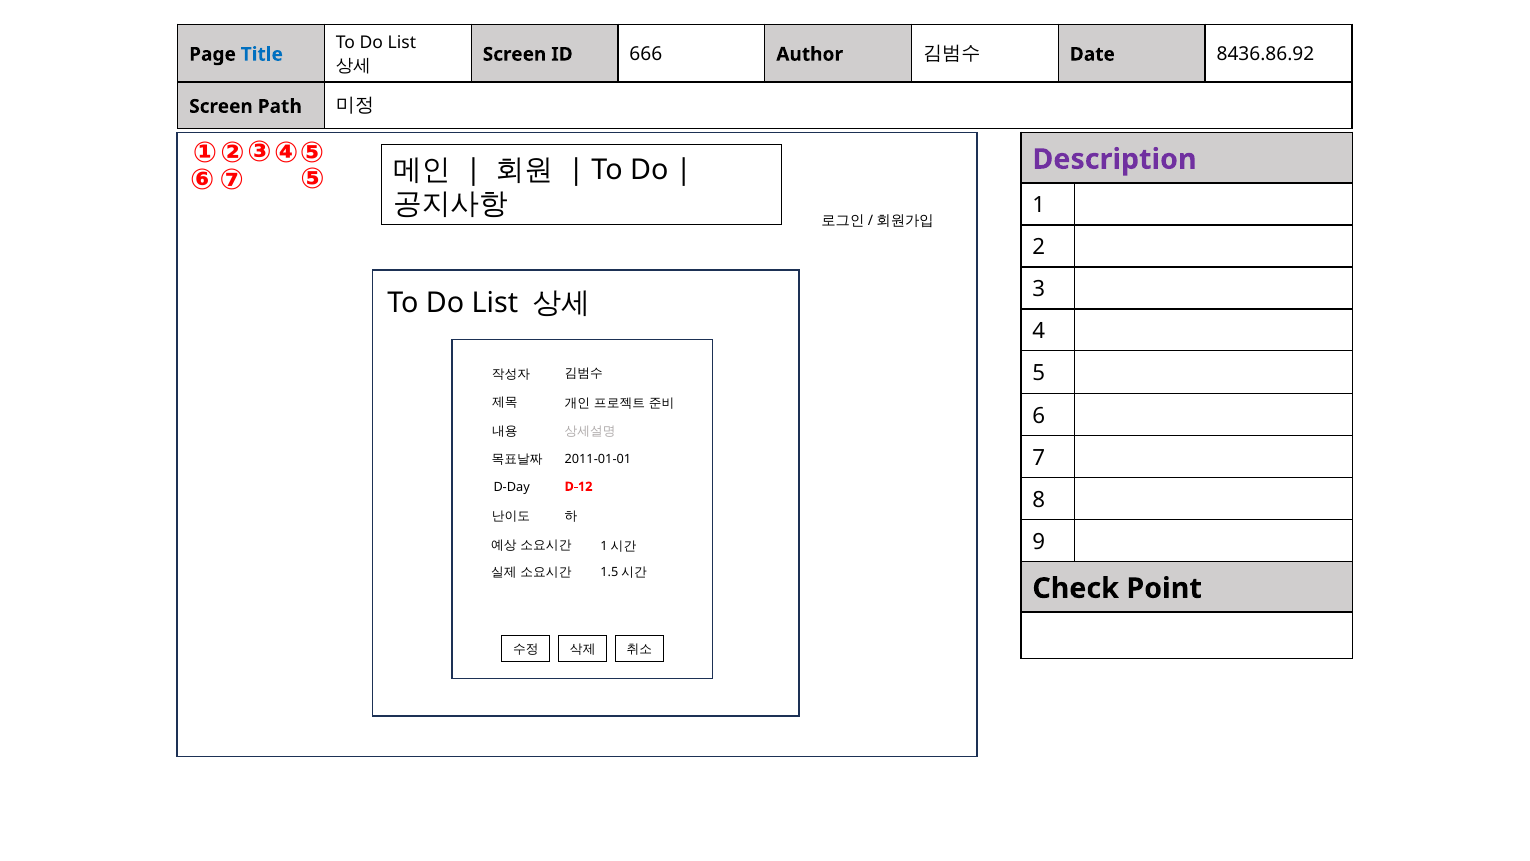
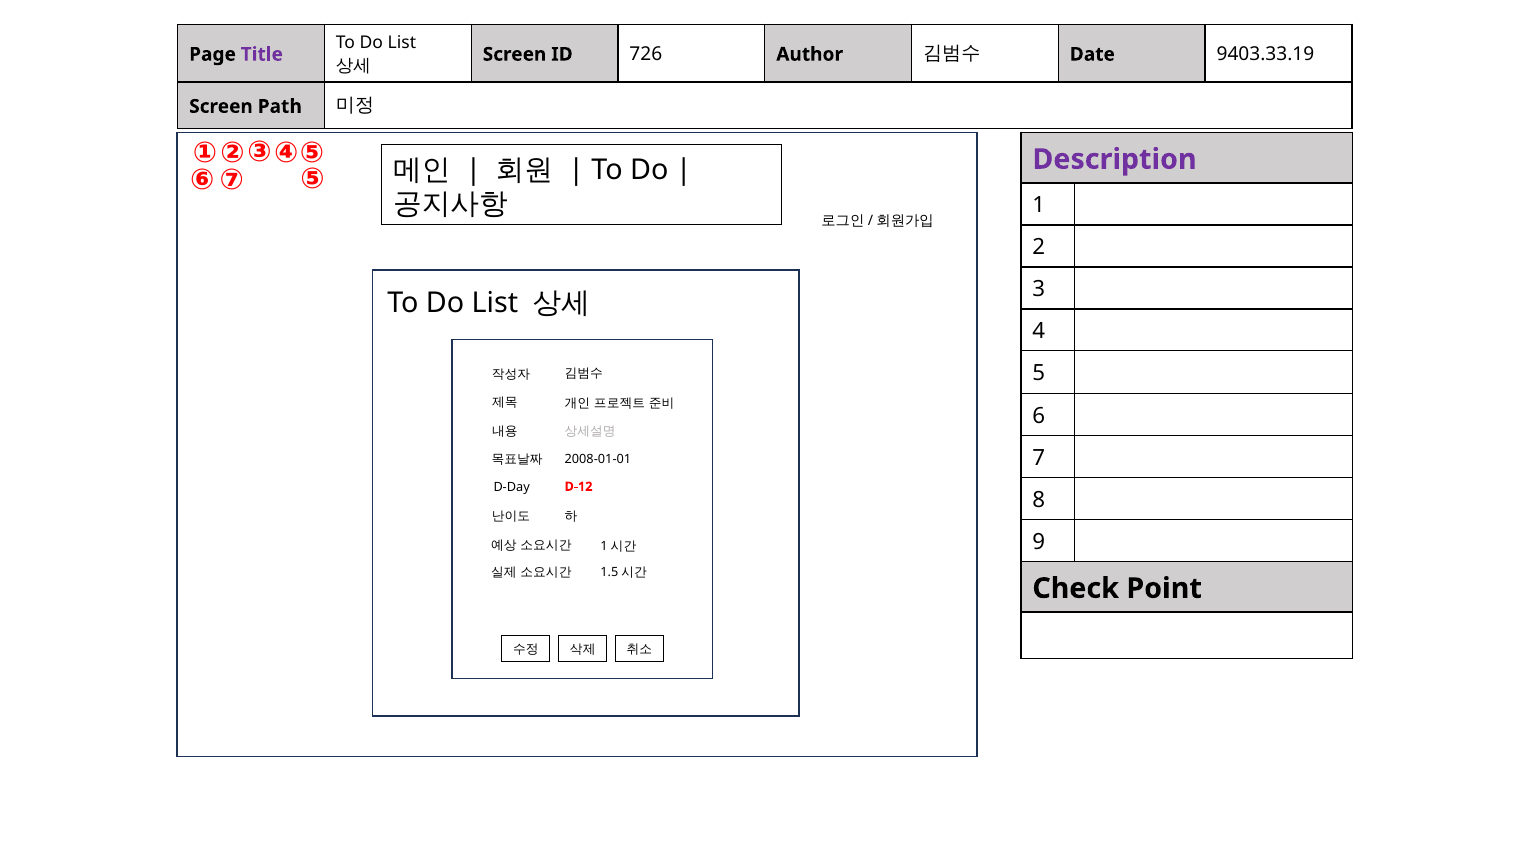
Title colour: blue -> purple (262, 54)
666: 666 -> 726 (646, 54)
8436.86.92: 8436.86.92 -> 9403.33.19 (1265, 54)
2011-01-01: 2011-01-01 -> 2008-01-01 (598, 459)
